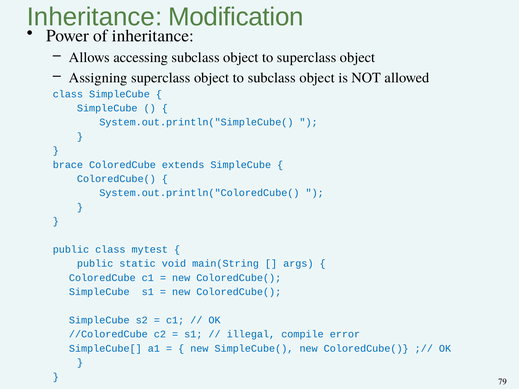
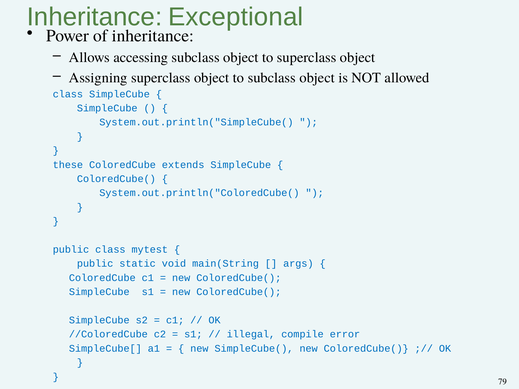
Modification: Modification -> Exceptional (236, 17)
brace: brace -> these (68, 165)
